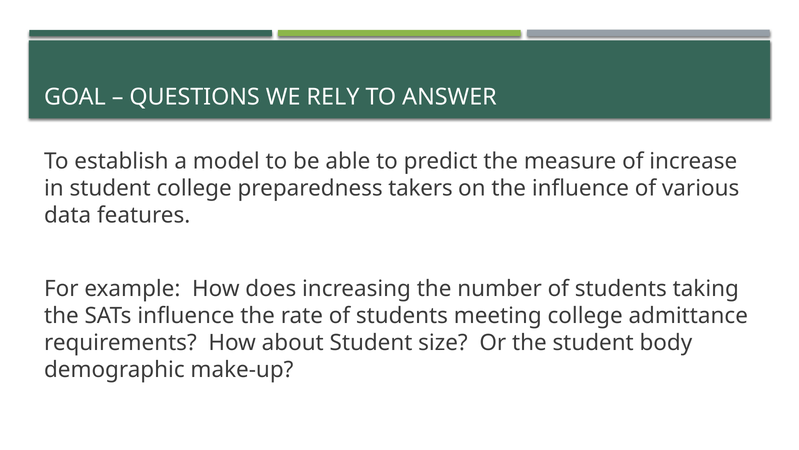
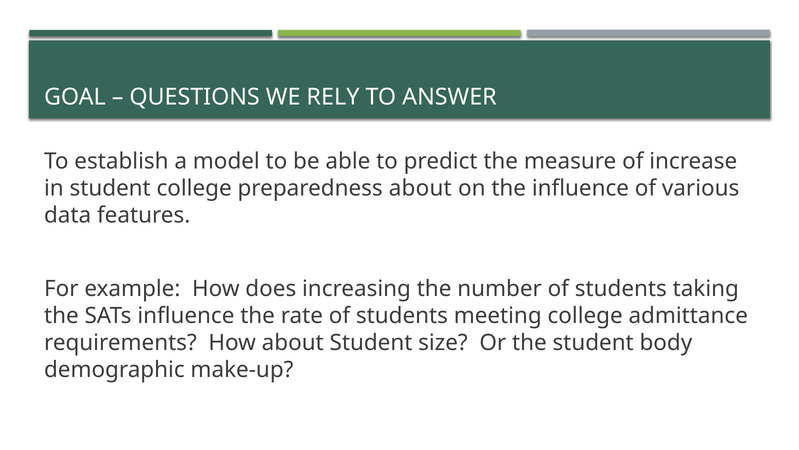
preparedness takers: takers -> about (420, 188)
